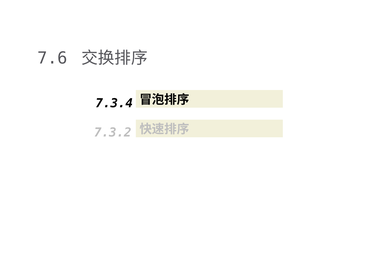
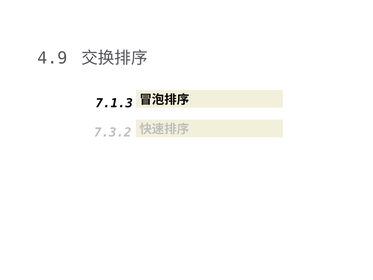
7.6: 7.6 -> 4.9 (52, 58)
7.3.4: 7.3.4 -> 7.1.3 (114, 103)
